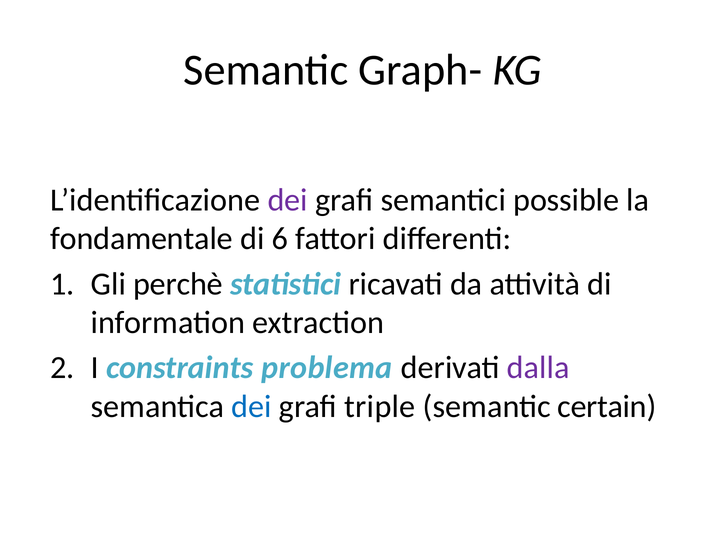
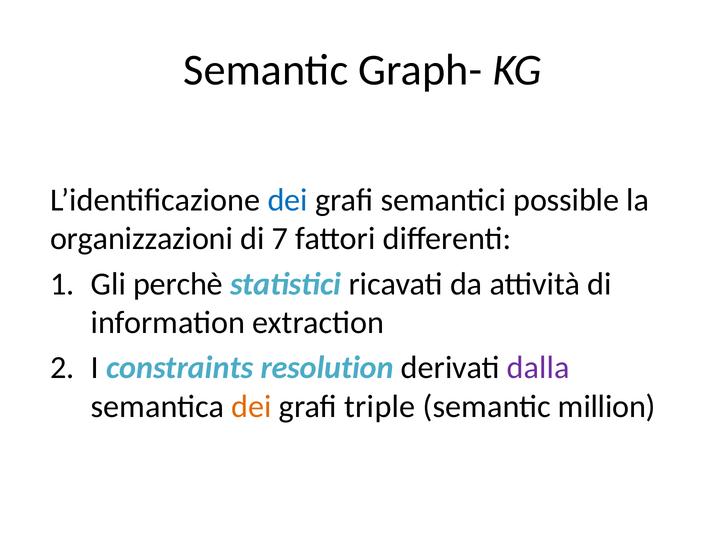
dei colour: purple -> blue (288, 200)
fondamentale: fondamentale -> organizzazioni (142, 239)
6: 6 -> 7 (280, 239)
problema: problema -> resolution (327, 368)
dei colour: blue -> orange (251, 406)
certain: certain -> million (607, 406)
